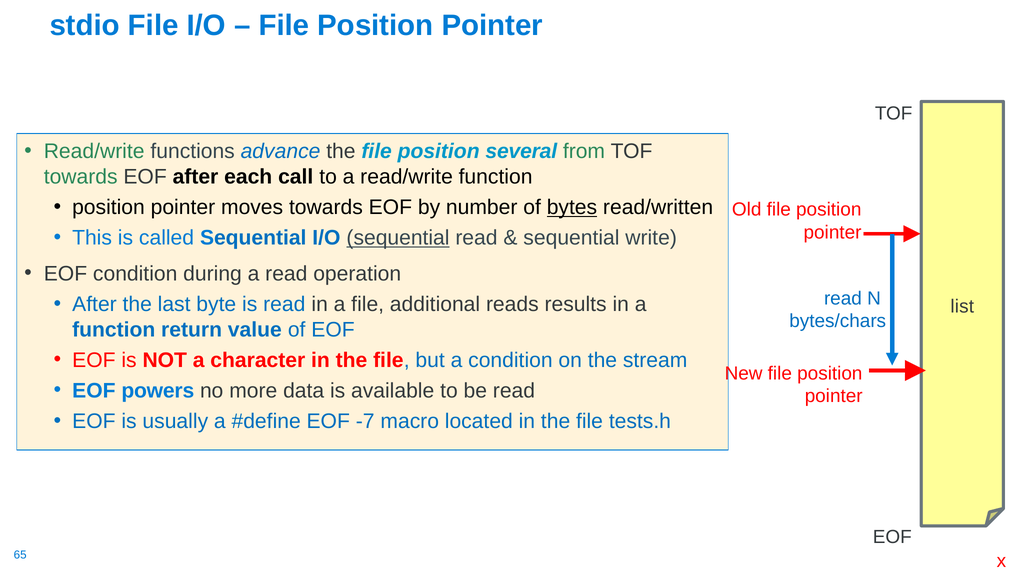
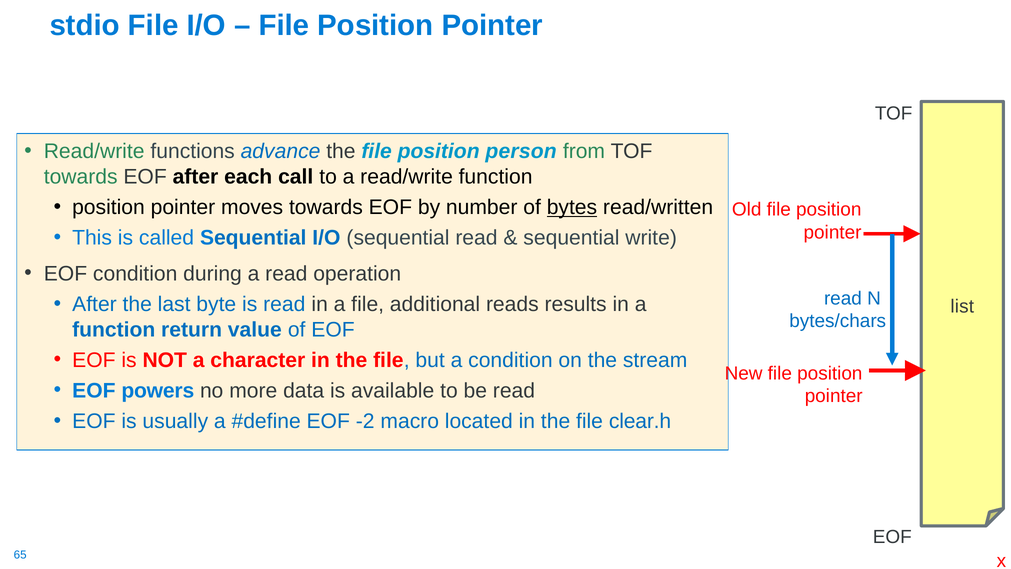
several: several -> person (521, 151)
sequential underline: present -> none (398, 238)
-7: -7 -> -2 (365, 421)
tests.h: tests.h -> clear.h (640, 421)
